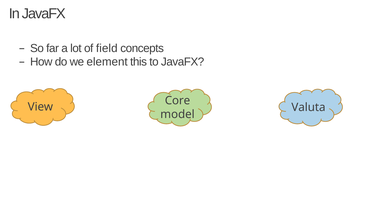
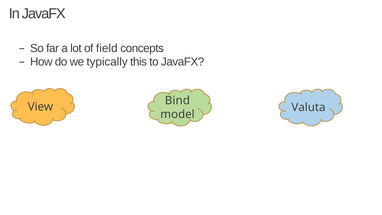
element: element -> typically (107, 62)
Core: Core -> Bind (177, 100)
